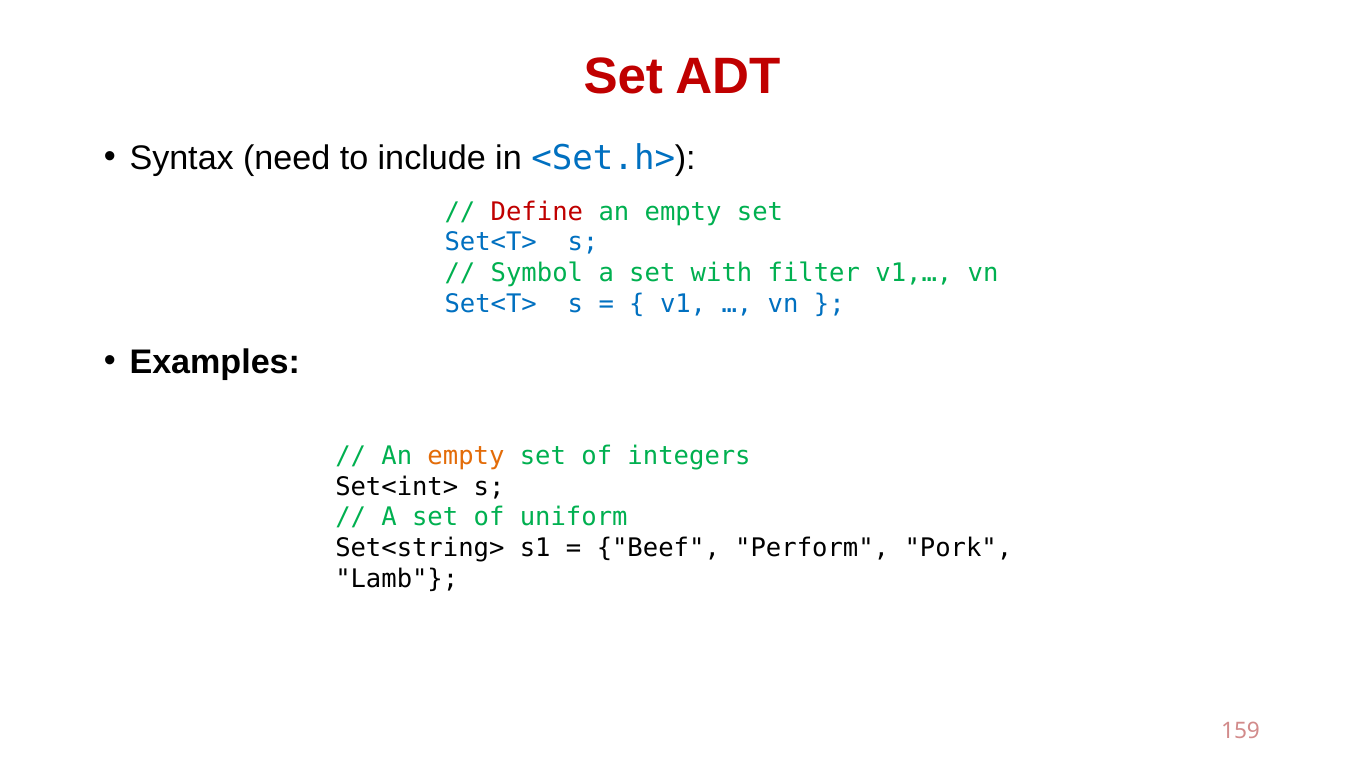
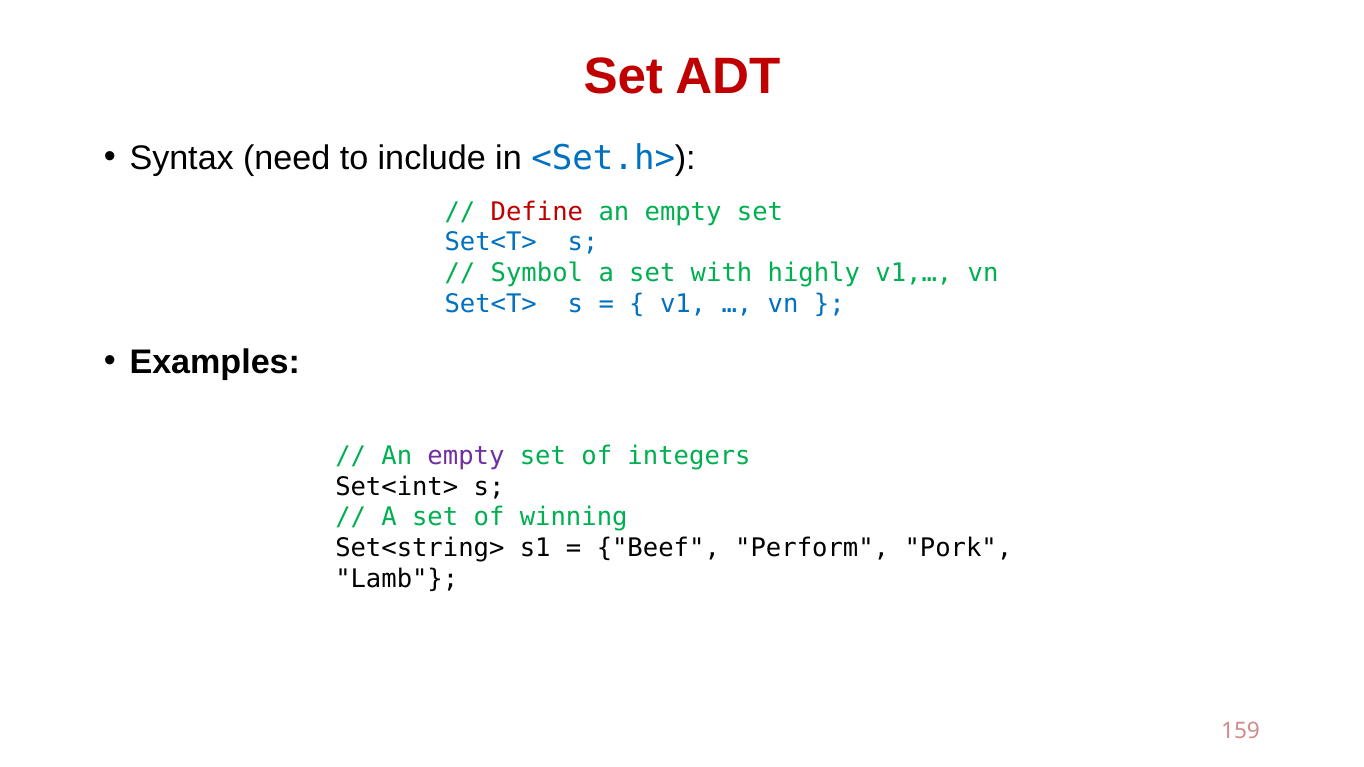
filter: filter -> highly (814, 273)
empty colour: orange -> purple (466, 456)
uniform: uniform -> winning (574, 517)
